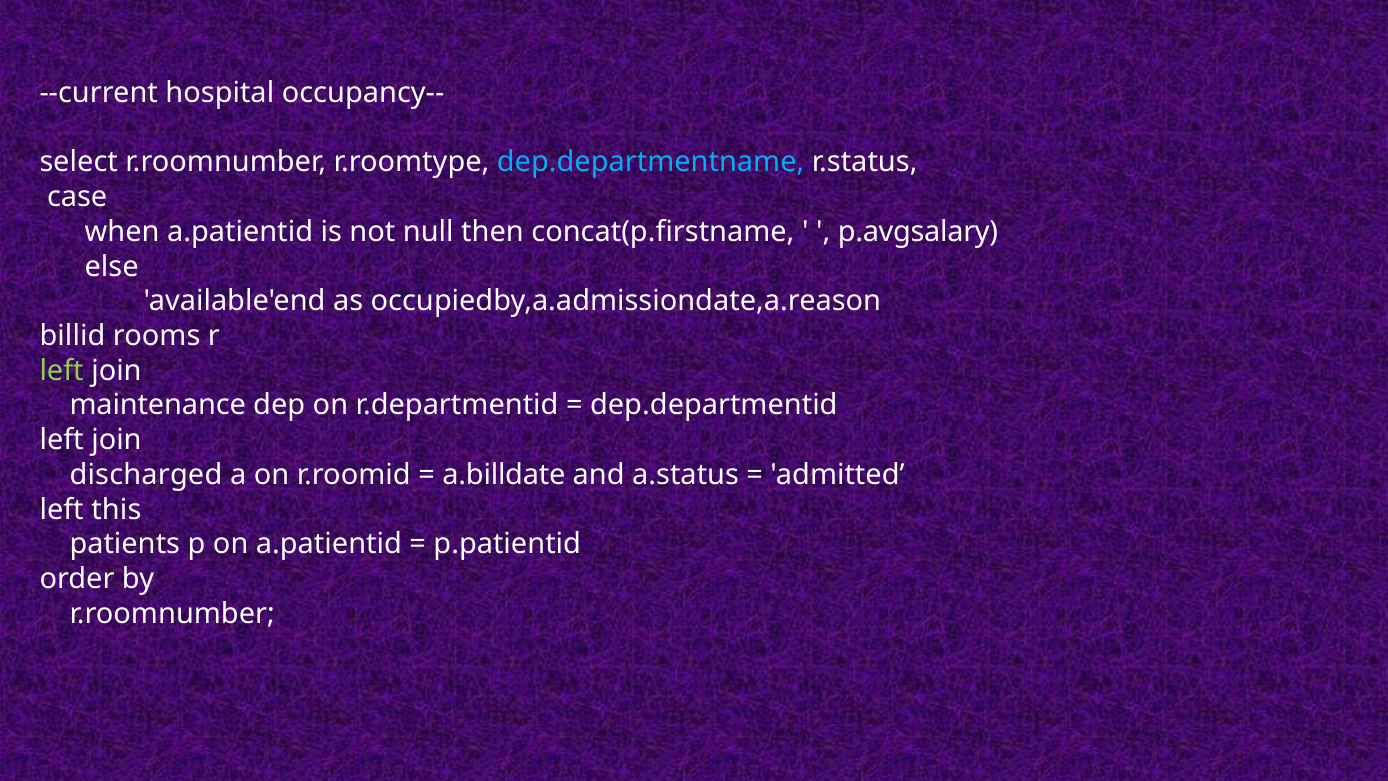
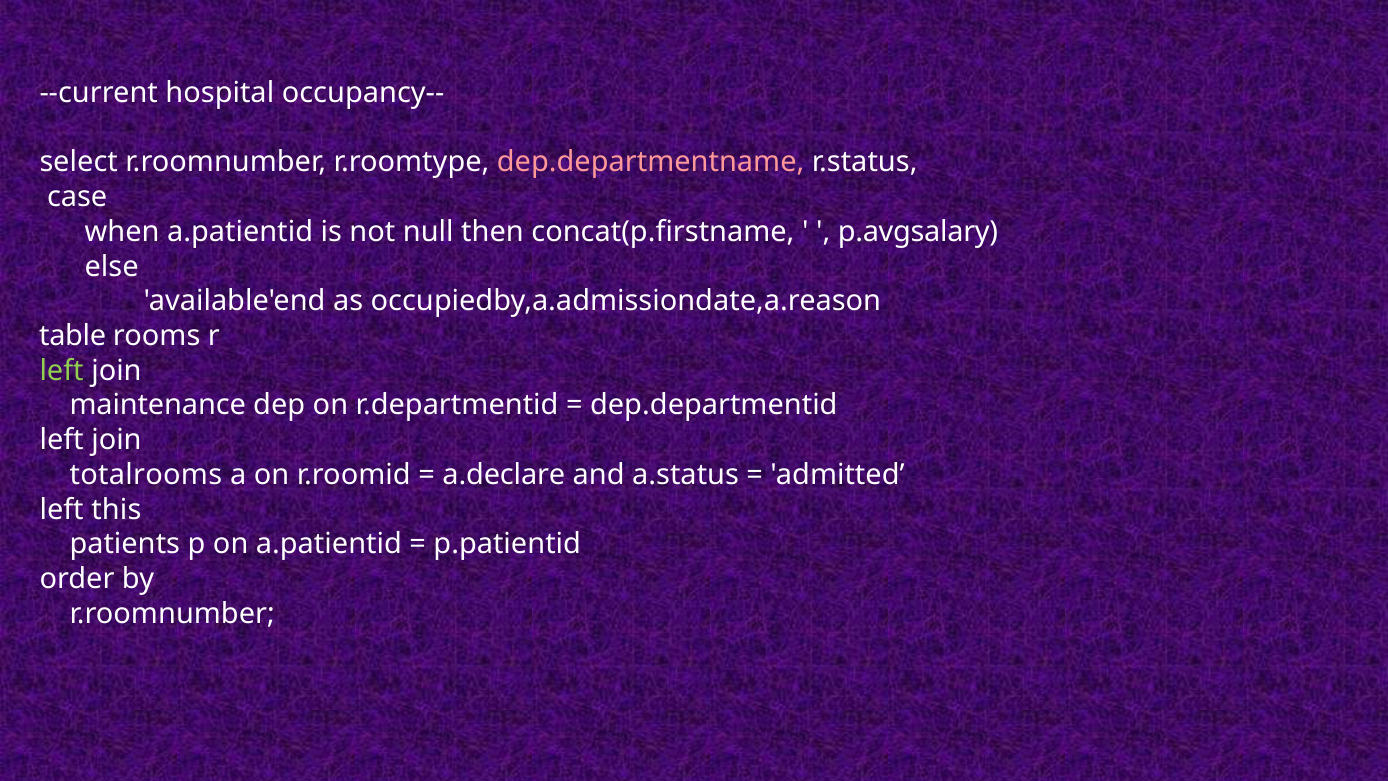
dep.departmentname colour: light blue -> pink (651, 162)
billid: billid -> table (73, 336)
discharged: discharged -> totalrooms (146, 475)
a.billdate: a.billdate -> a.declare (504, 475)
